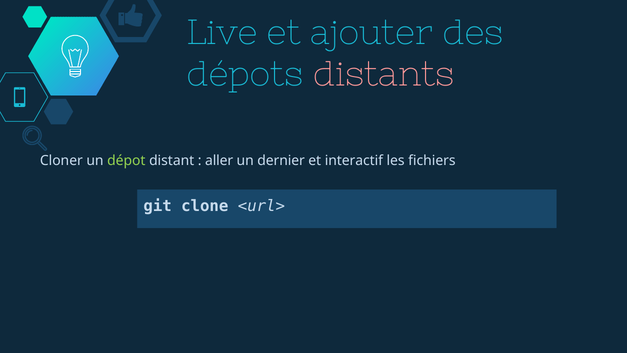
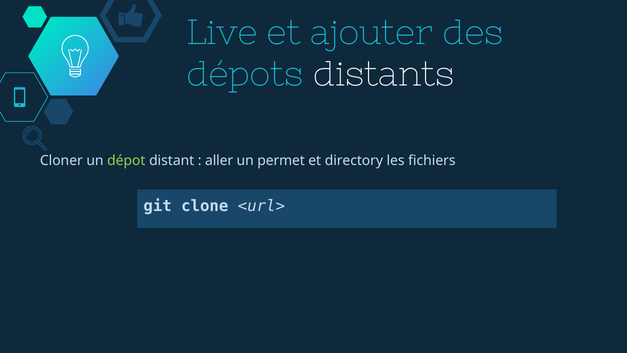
distants colour: pink -> white (384, 74)
dernier: dernier -> permet (281, 160)
interactif: interactif -> directory (354, 160)
